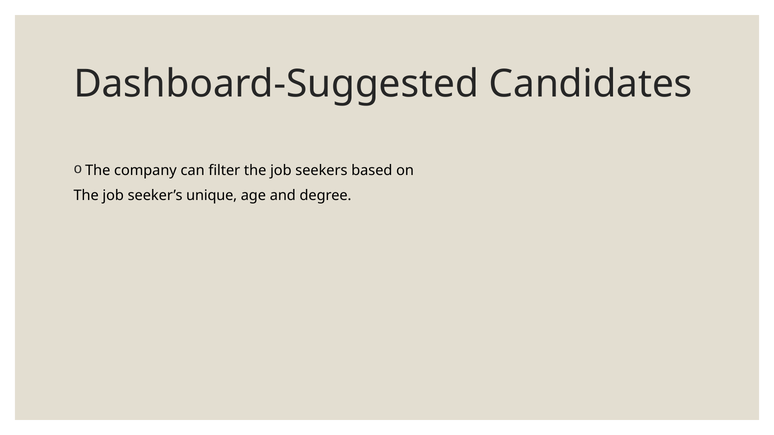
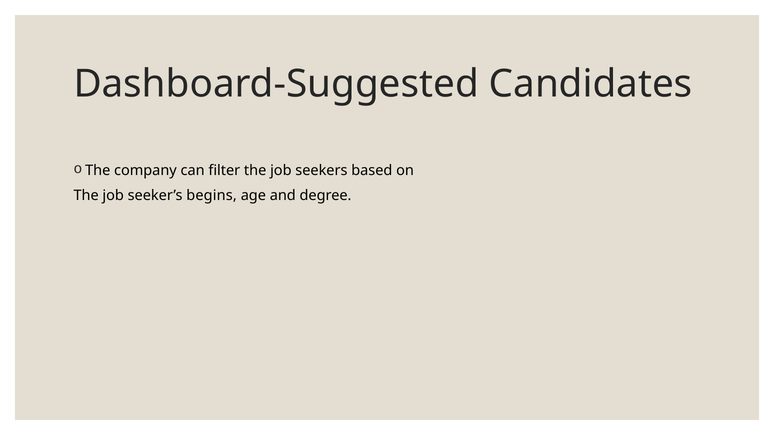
unique: unique -> begins (212, 196)
